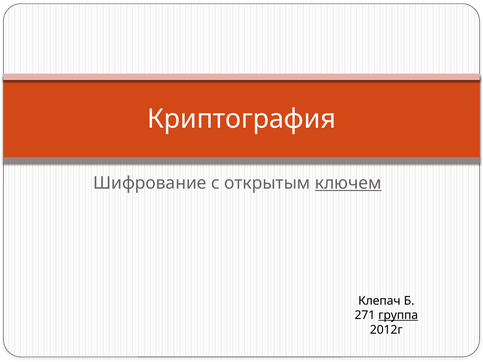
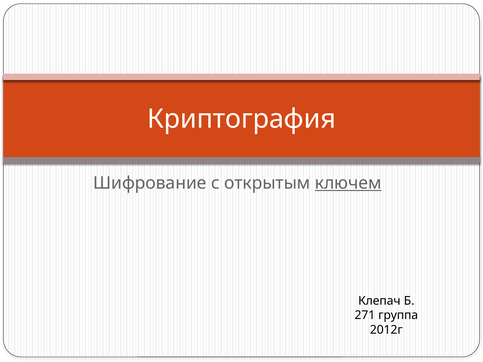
группа underline: present -> none (398, 315)
